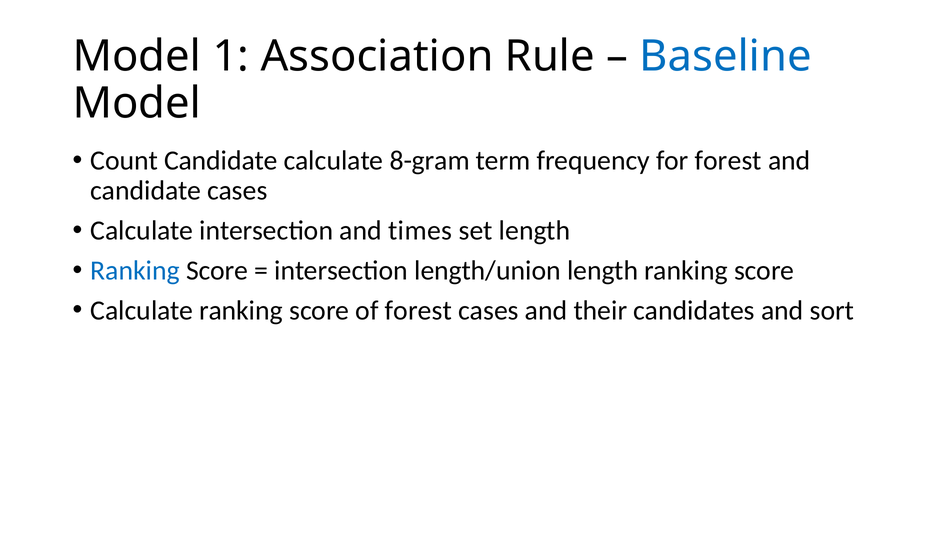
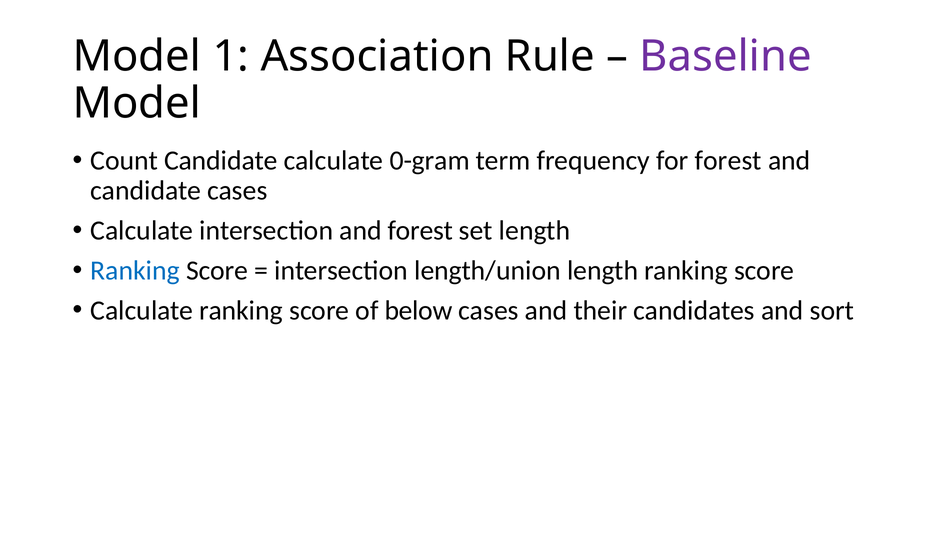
Baseline colour: blue -> purple (726, 56)
8-gram: 8-gram -> 0-gram (430, 161)
and times: times -> forest (420, 231)
of forest: forest -> below (419, 311)
